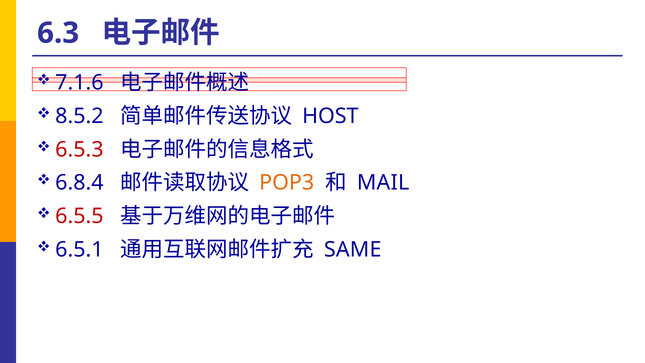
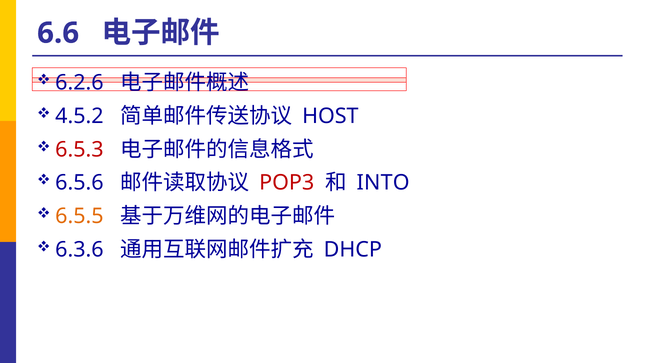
6.3: 6.3 -> 6.6 (58, 33)
7.1.6: 7.1.6 -> 6.2.6 (79, 83)
8.5.2: 8.5.2 -> 4.5.2 (79, 116)
6.8.4: 6.8.4 -> 6.5.6 (79, 183)
POP3 colour: orange -> red (287, 183)
MAIL: MAIL -> INTO (383, 183)
6.5.5 colour: red -> orange (79, 216)
6.5.1: 6.5.1 -> 6.3.6 (79, 249)
SAME: SAME -> DHCP (353, 249)
